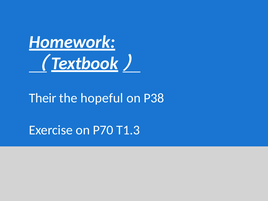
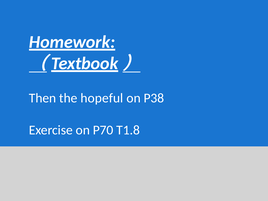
Their: Their -> Then (43, 98)
T1.3: T1.3 -> T1.8 (128, 130)
